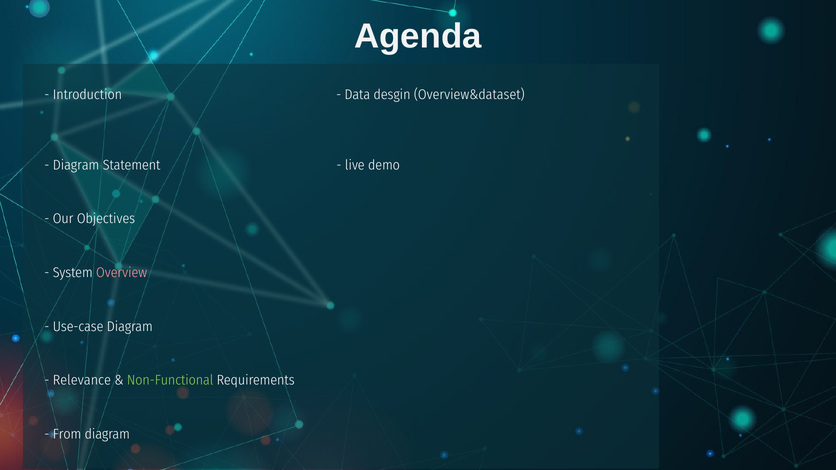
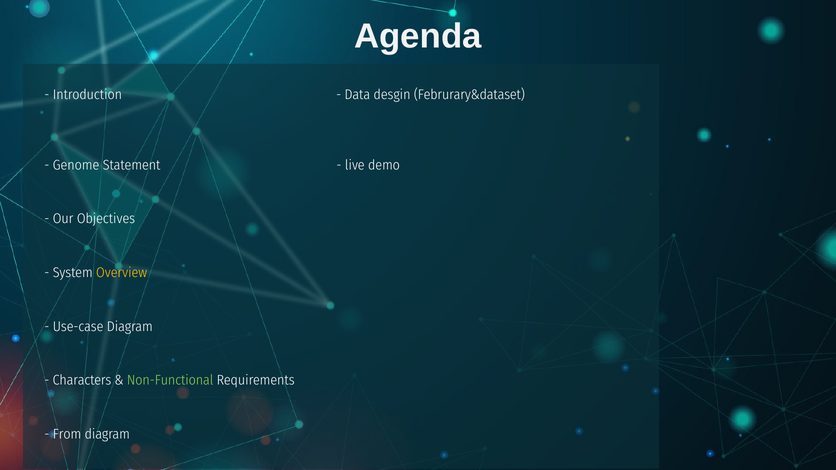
Overview&dataset: Overview&dataset -> Februrary&dataset (469, 95)
Diagram: Diagram -> Genome (76, 165)
Overview colour: pink -> yellow (122, 273)
Relevance: Relevance -> Characters (82, 381)
